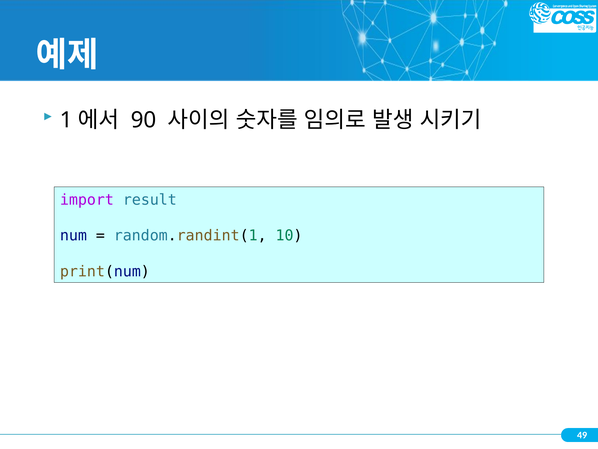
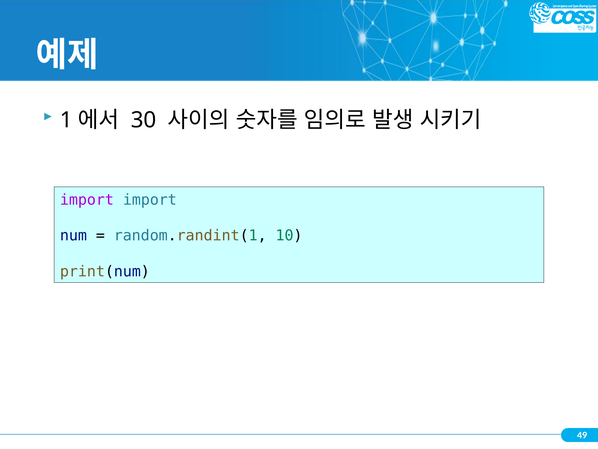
90: 90 -> 30 (144, 120)
import result: result -> import (150, 200)
